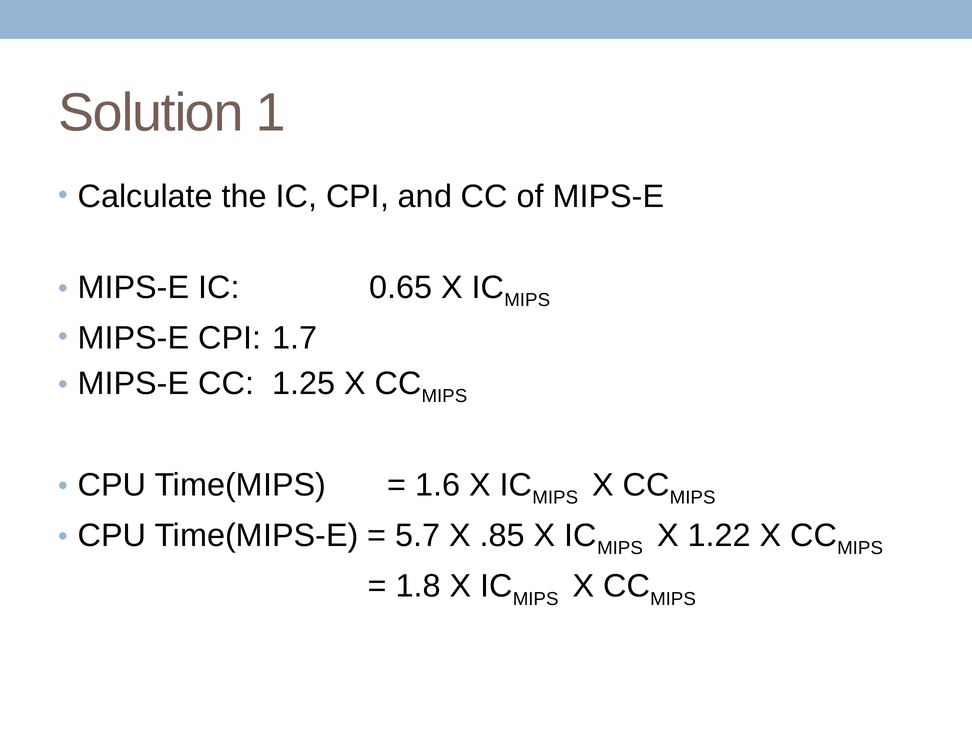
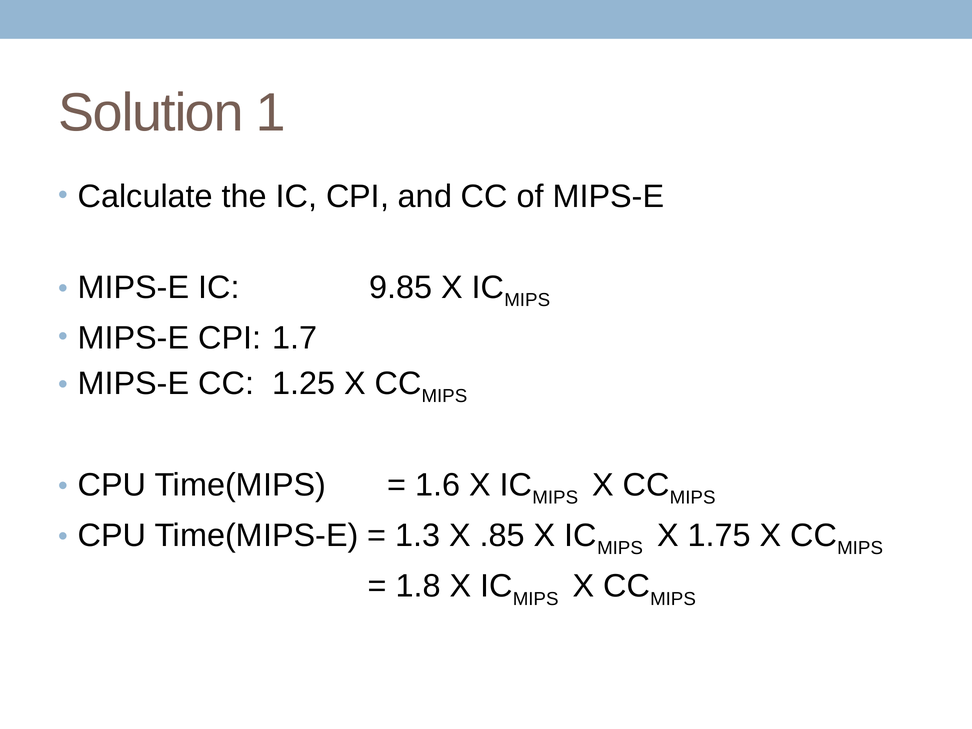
0.65: 0.65 -> 9.85 (401, 287)
5.7: 5.7 -> 1.3 (418, 536)
1.22: 1.22 -> 1.75 (719, 536)
